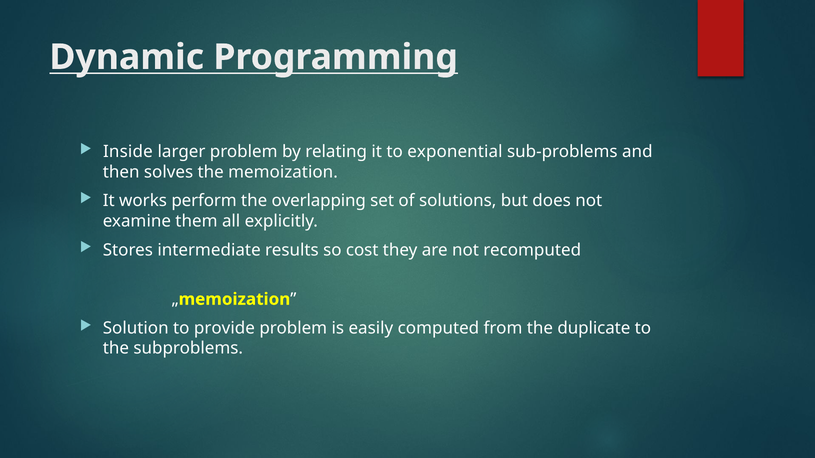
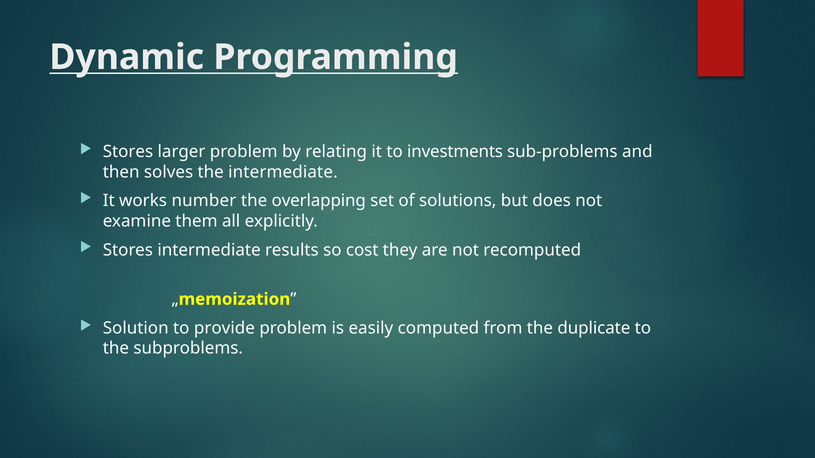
Inside: Inside -> Stores (128, 152)
exponential: exponential -> investments (455, 152)
the memoization: memoization -> intermediate (283, 172)
perform: perform -> number (204, 201)
